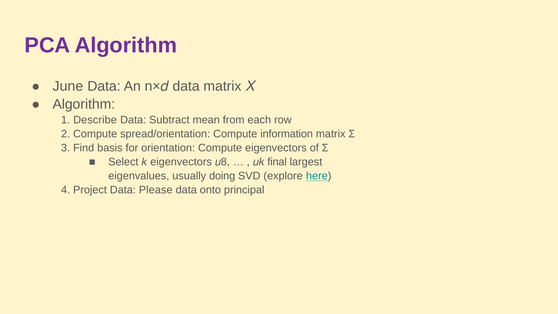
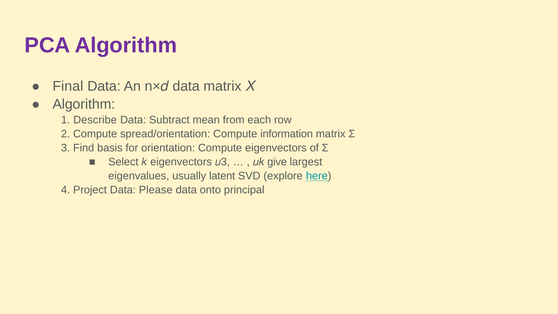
June: June -> Final (68, 86)
eigenvectors 8: 8 -> 3 (225, 162)
final: final -> give (277, 162)
doing: doing -> latent (222, 176)
